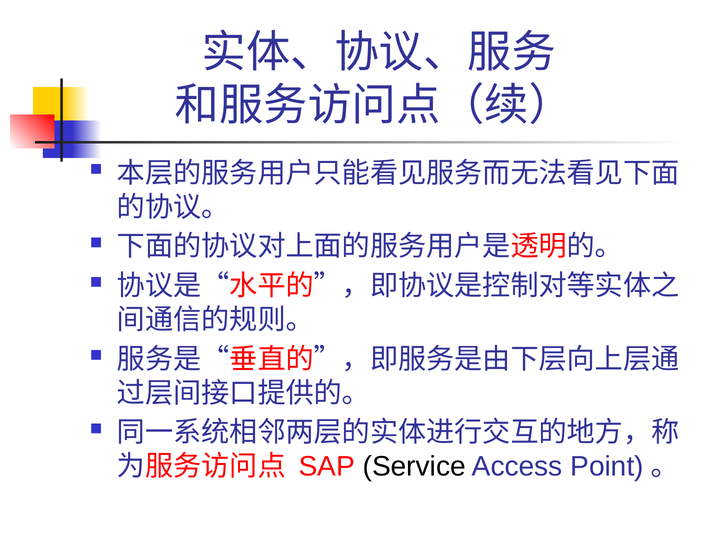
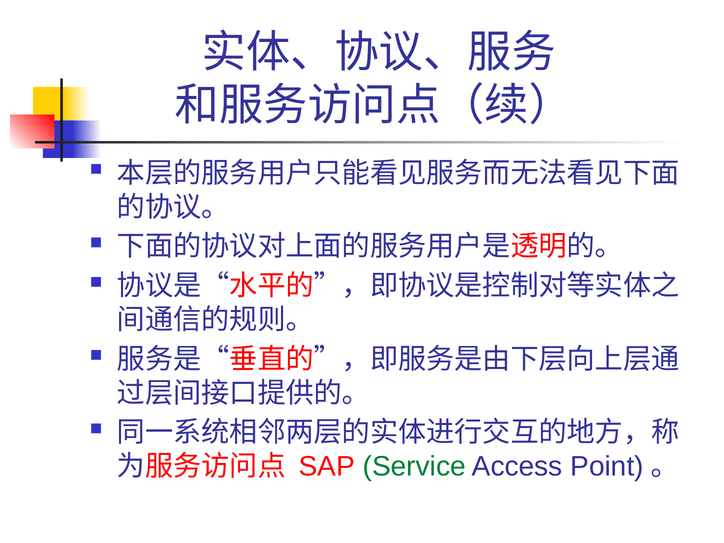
Service colour: black -> green (414, 466)
